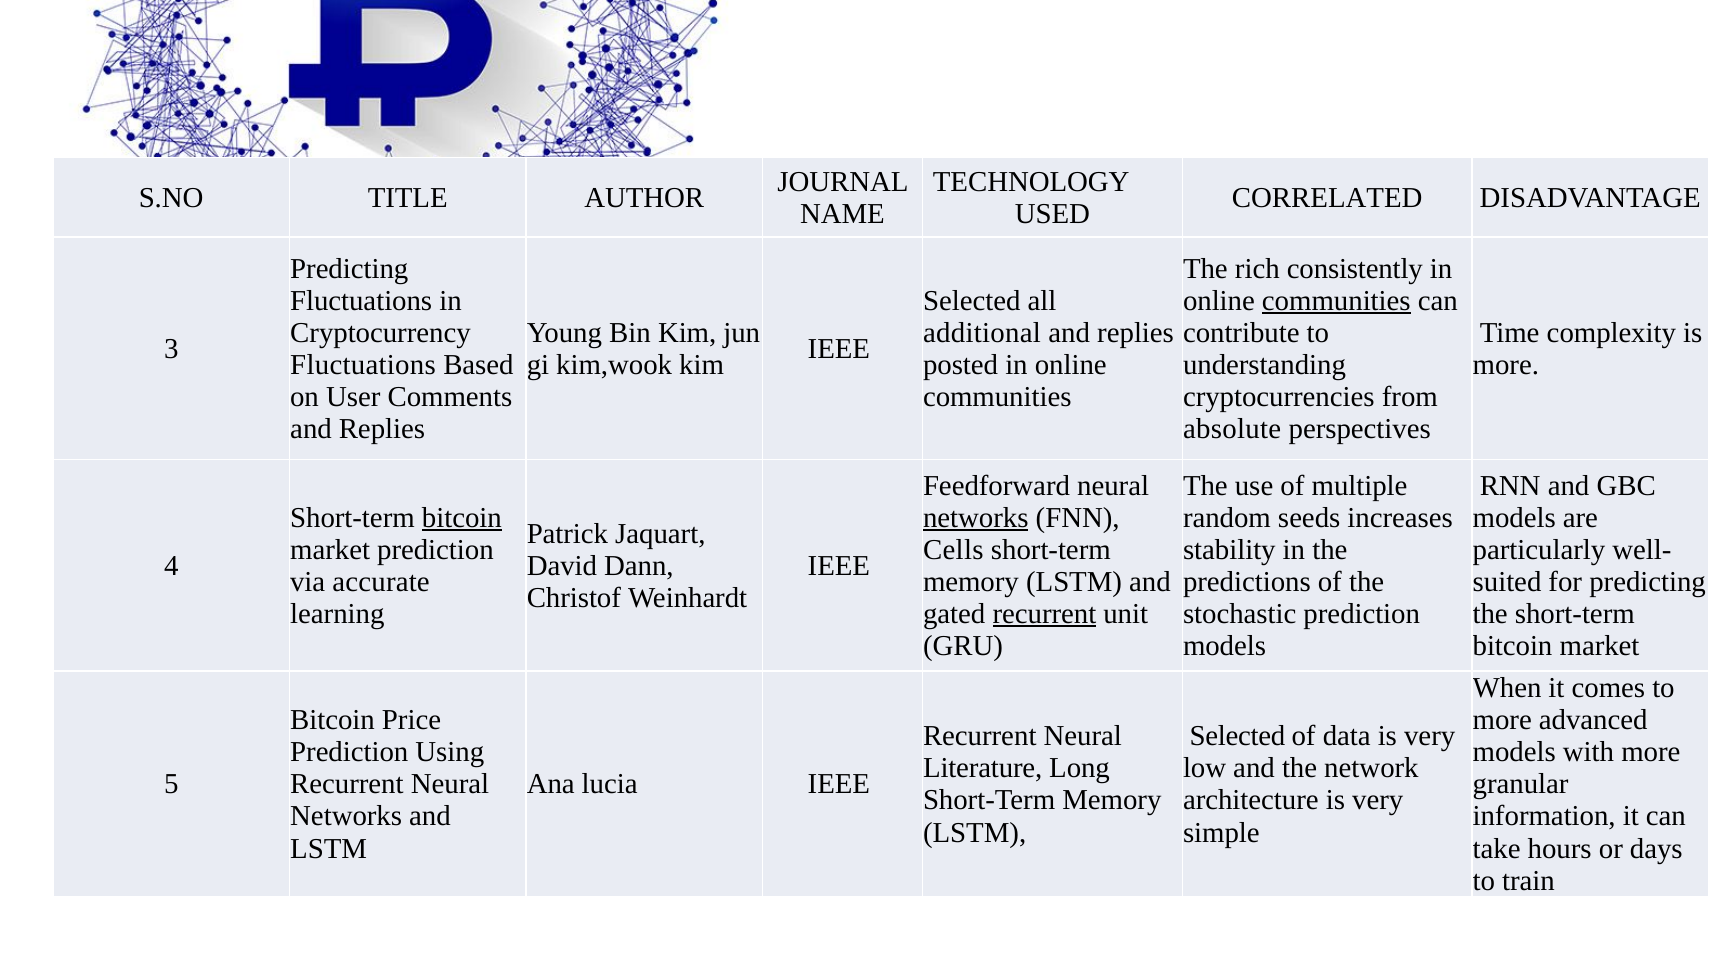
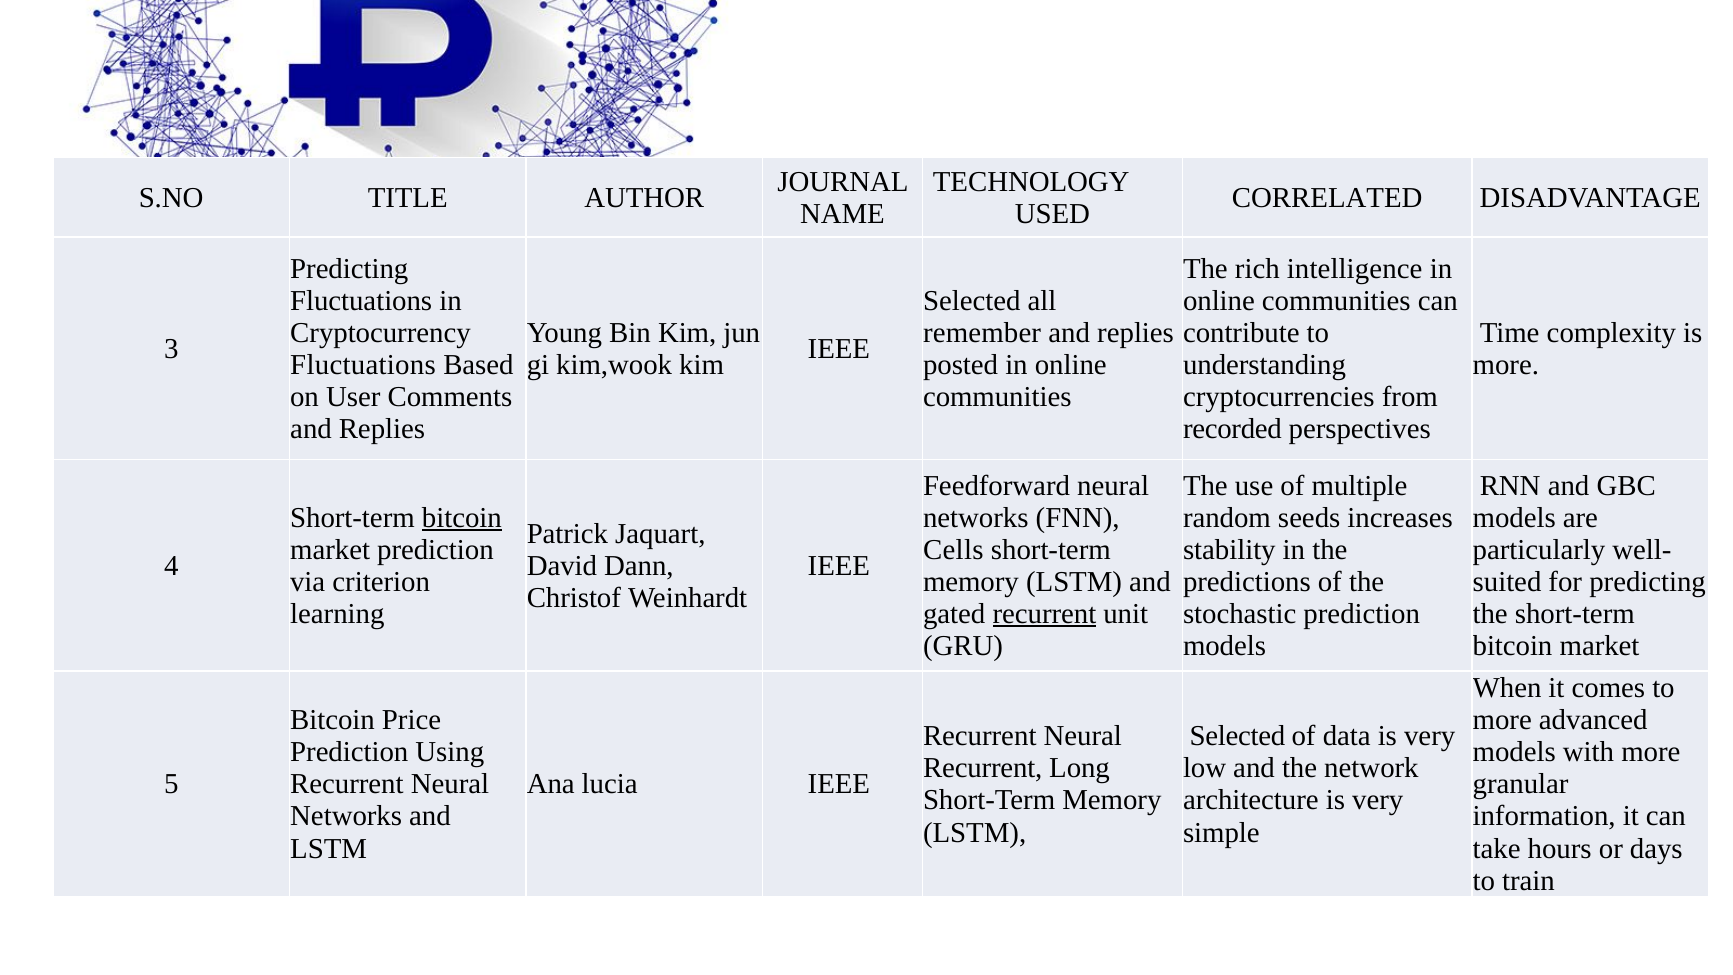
consistently: consistently -> intelligence (1355, 269)
communities underline: present -> none (1336, 301)
additional: additional -> remember (982, 333)
absolute: absolute -> recorded (1232, 429)
networks underline: present -> none (976, 518)
accurate: accurate -> criterion (381, 582)
Literature: Literature -> Recurrent (983, 768)
